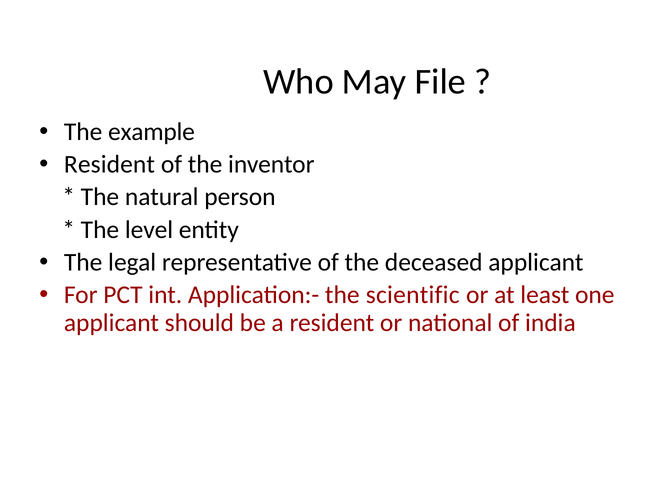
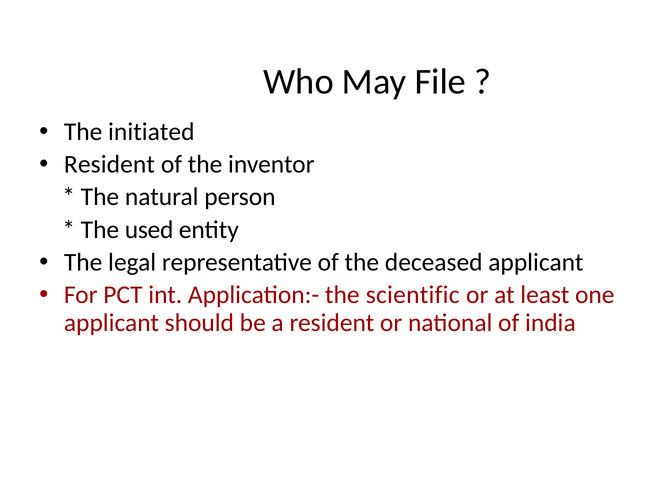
example: example -> initiated (151, 132)
level: level -> used (149, 230)
